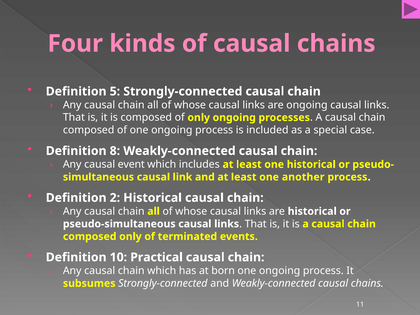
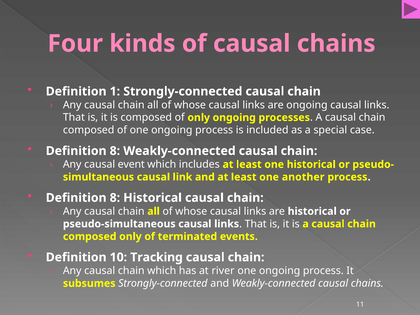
5: 5 -> 1 (115, 91)
2: 2 -> 8 (115, 198)
Practical: Practical -> Tracking (157, 257)
born: born -> river (223, 271)
